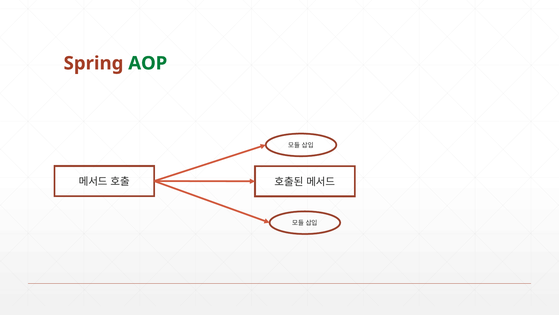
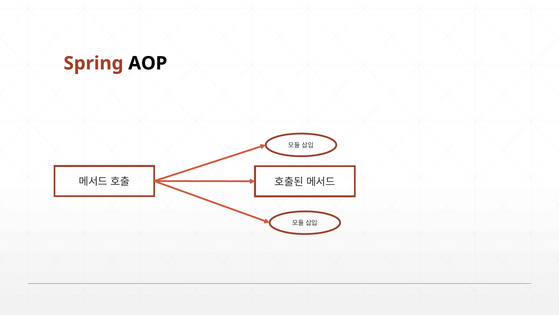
AOP colour: green -> black (148, 63)
